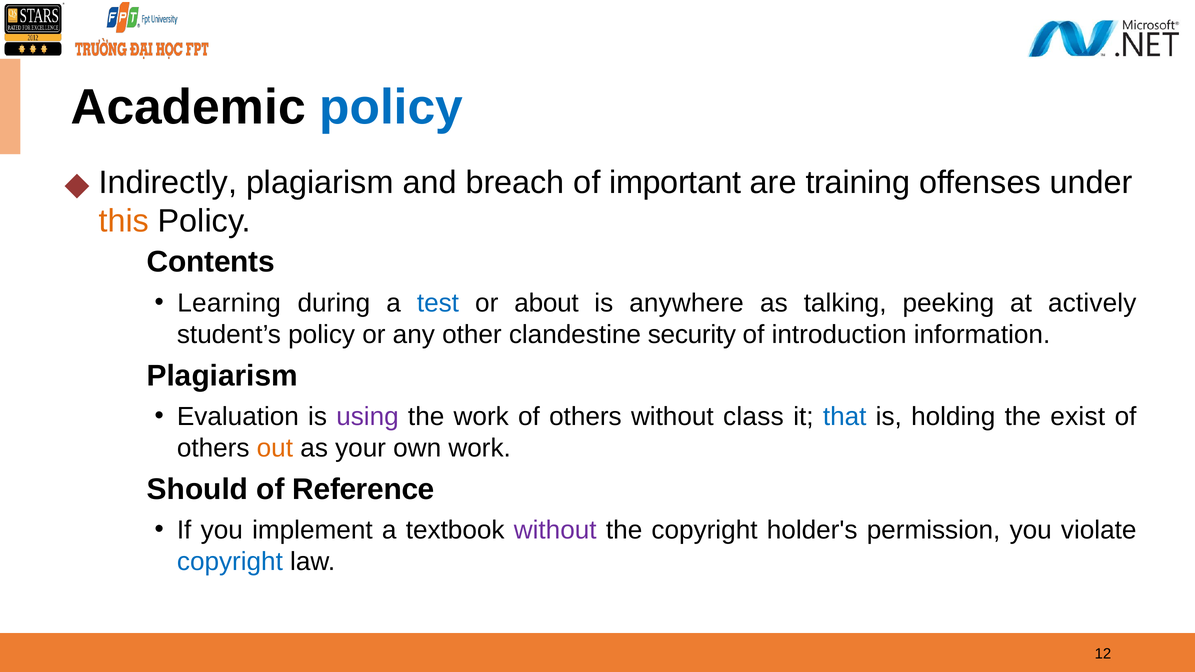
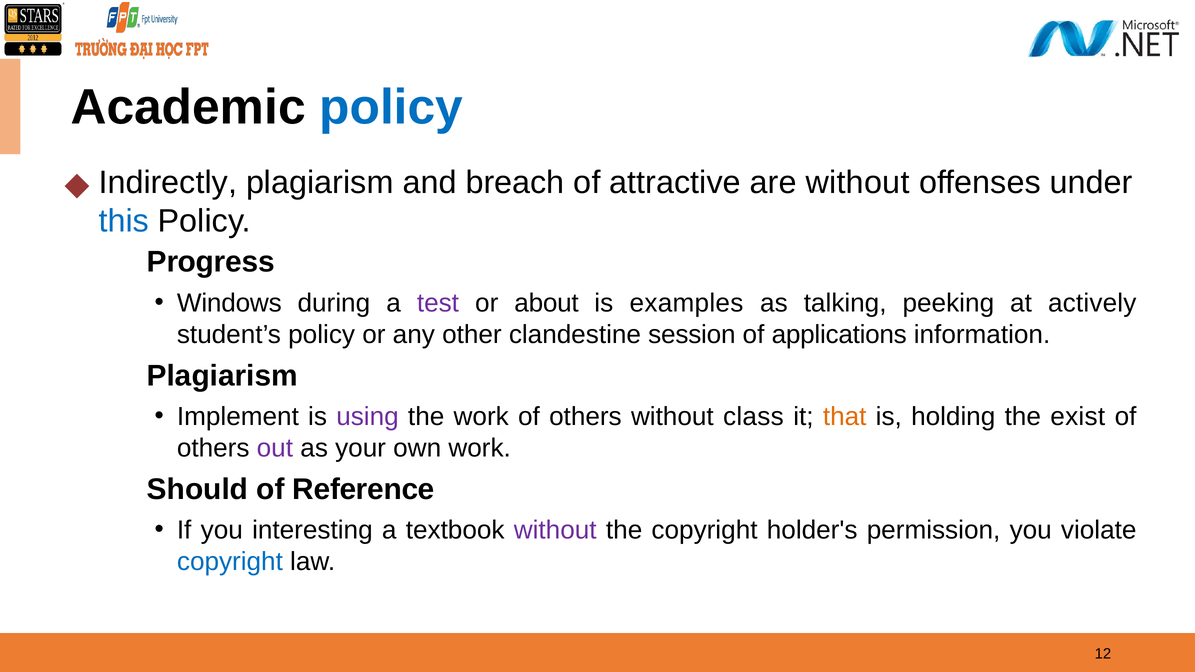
important: important -> attractive (675, 182)
are training: training -> without (858, 182)
this colour: orange -> blue (124, 221)
Contents: Contents -> Progress (211, 262)
Learning: Learning -> Windows (229, 303)
test colour: blue -> purple (438, 303)
anywhere: anywhere -> examples (686, 303)
security: security -> session (692, 335)
introduction: introduction -> applications (839, 335)
Evaluation: Evaluation -> Implement (238, 417)
that colour: blue -> orange (845, 417)
out colour: orange -> purple (275, 448)
implement: implement -> interesting (312, 530)
